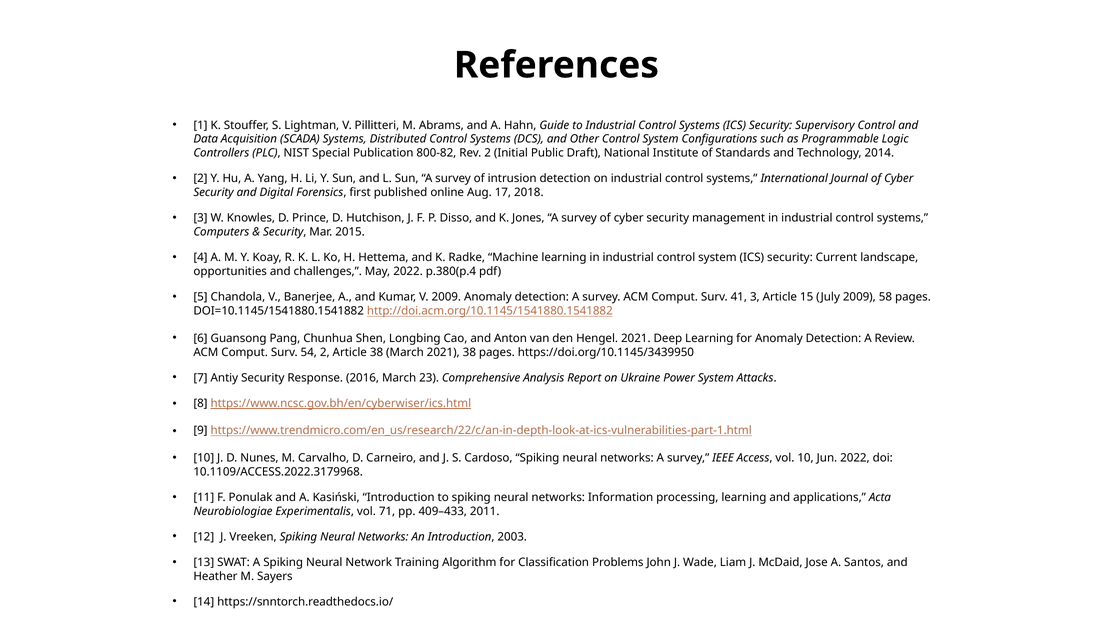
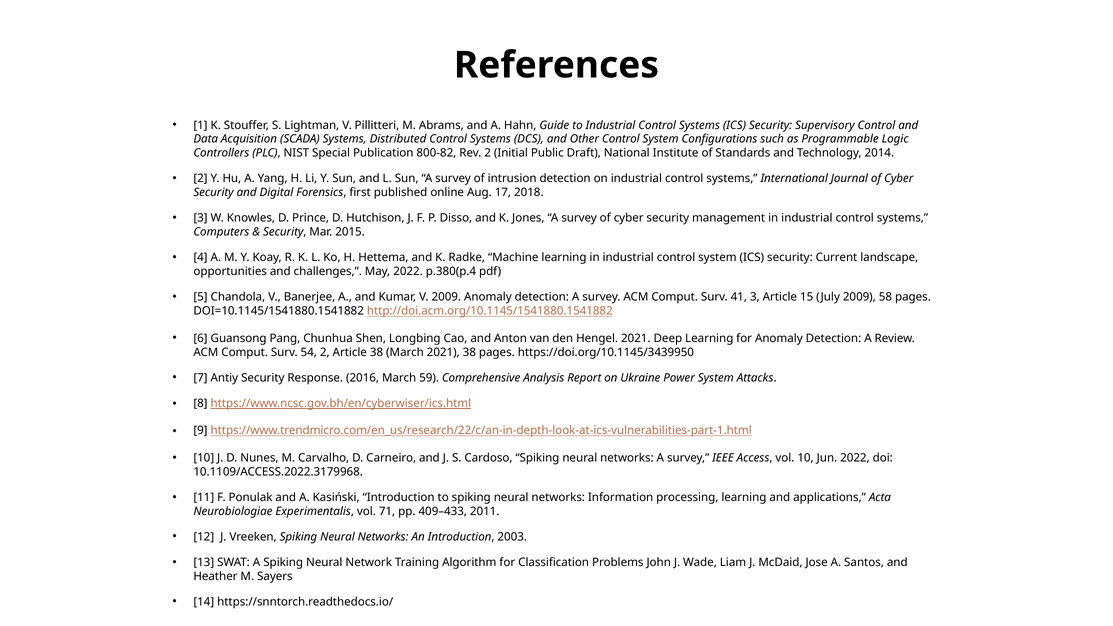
23: 23 -> 59 (429, 378)
